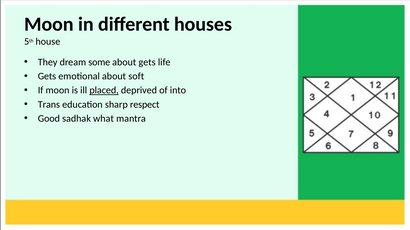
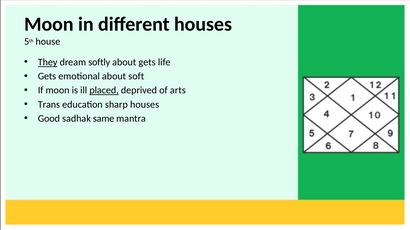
They underline: none -> present (48, 62)
some: some -> softly (99, 62)
into: into -> arts (178, 90)
sharp respect: respect -> houses (145, 104)
what: what -> same (104, 119)
